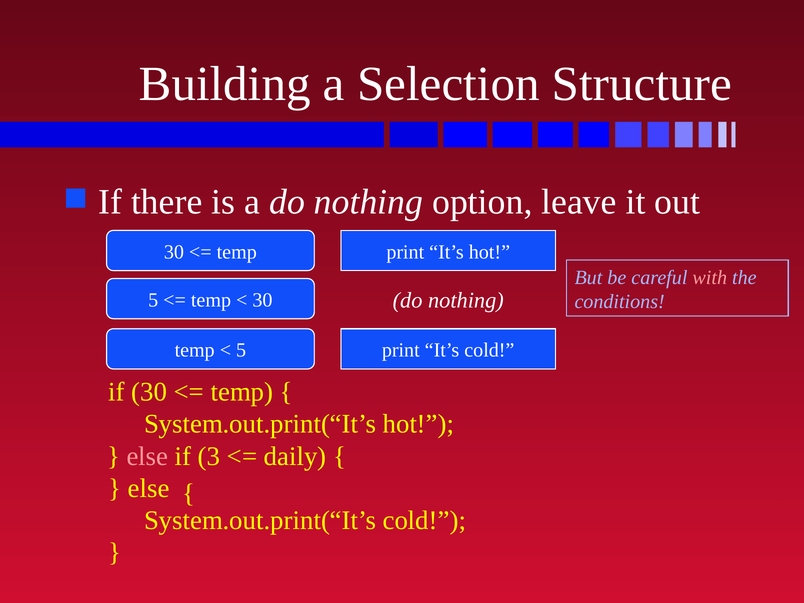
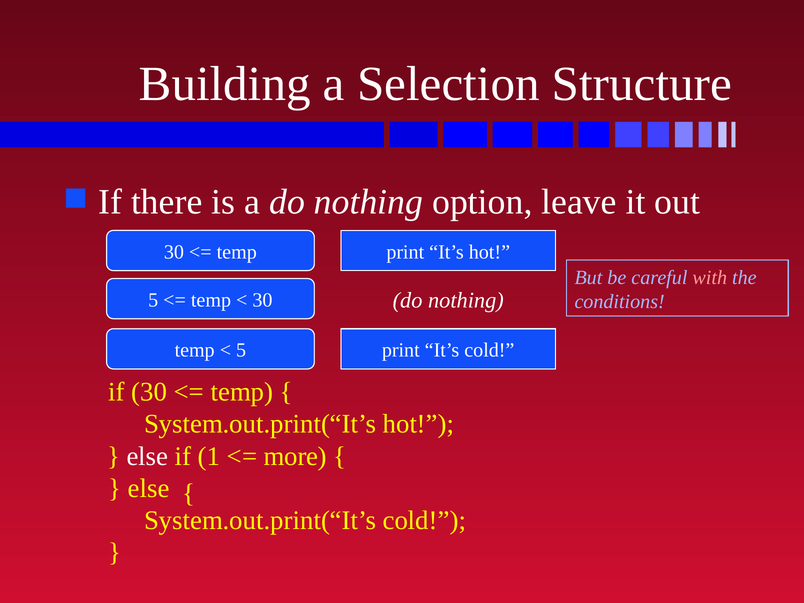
else colour: pink -> white (147, 456)
3: 3 -> 1 (209, 456)
daily: daily -> more (295, 456)
